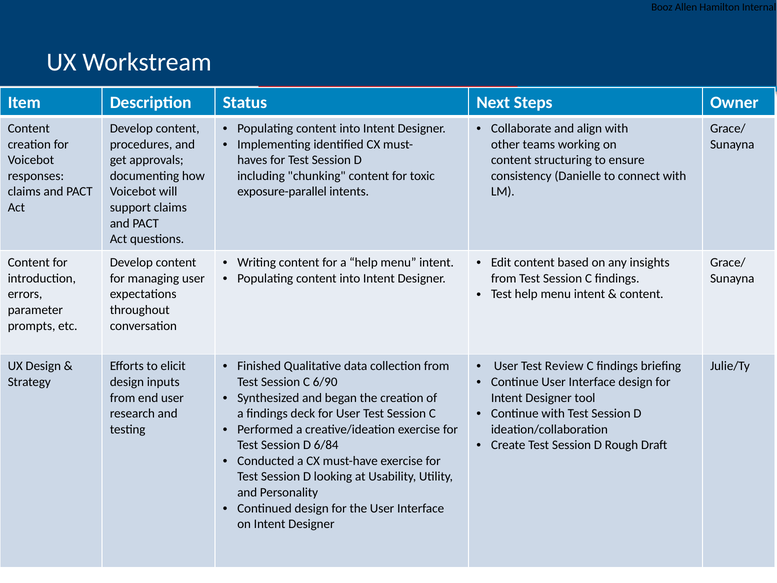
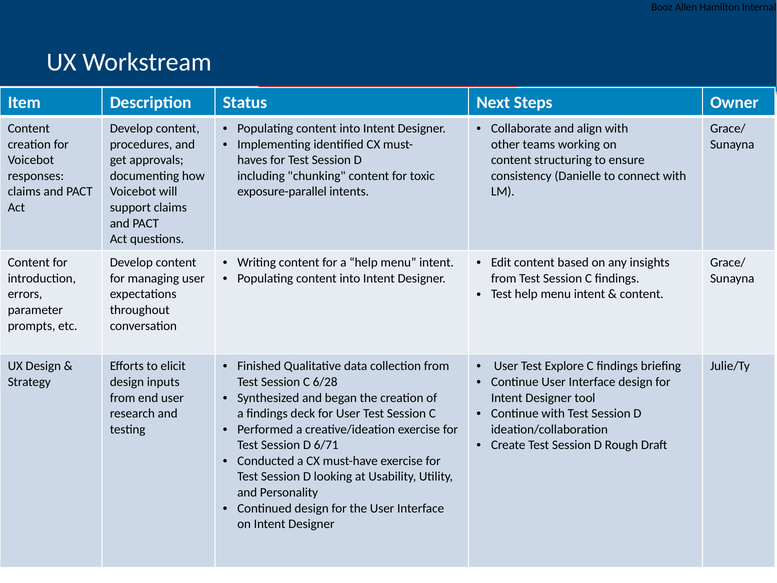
Review: Review -> Explore (564, 366)
6/90: 6/90 -> 6/28 (325, 382)
6/84: 6/84 -> 6/71 (326, 445)
